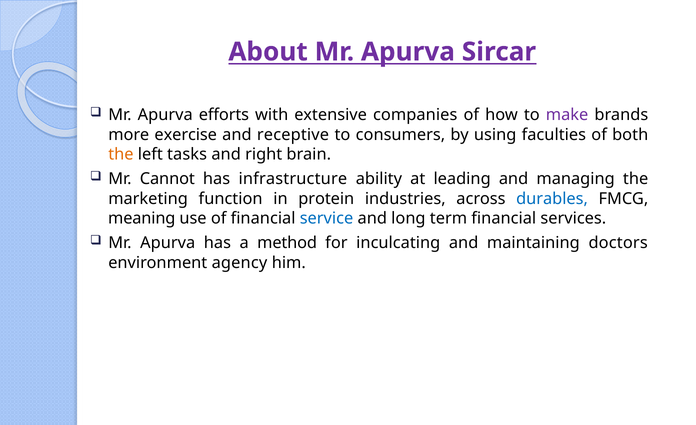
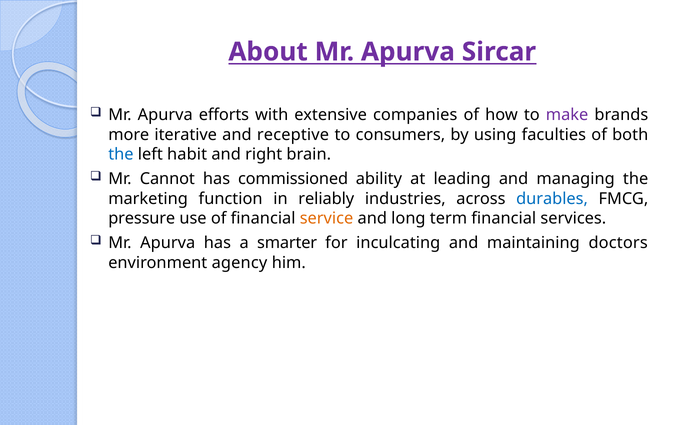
exercise: exercise -> iterative (186, 135)
the colour: orange -> blue (121, 154)
tasks: tasks -> habit (187, 154)
infrastructure: infrastructure -> commissioned (293, 179)
protein: protein -> reliably (326, 198)
meaning: meaning -> pressure (142, 218)
service colour: blue -> orange (327, 218)
method: method -> smarter (287, 243)
